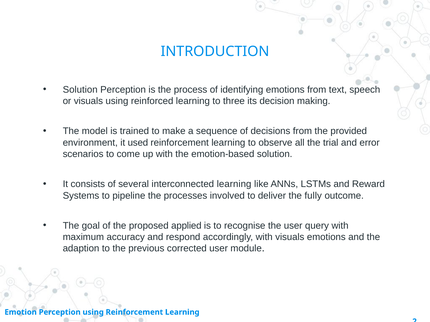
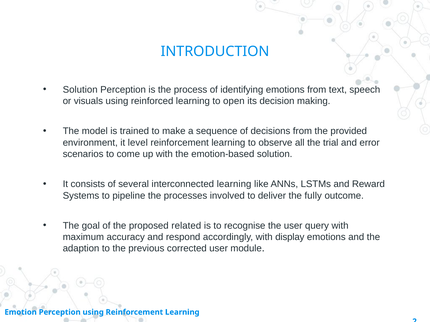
three: three -> open (234, 101)
used: used -> level (138, 143)
applied: applied -> related (186, 226)
with visuals: visuals -> display (290, 237)
